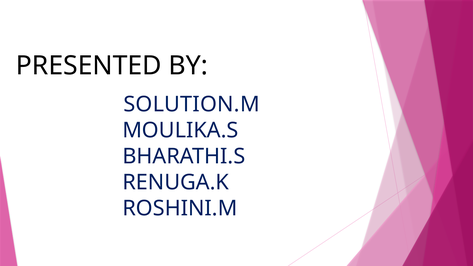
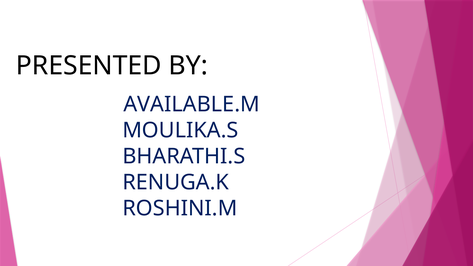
SOLUTION.M: SOLUTION.M -> AVAILABLE.M (192, 104)
